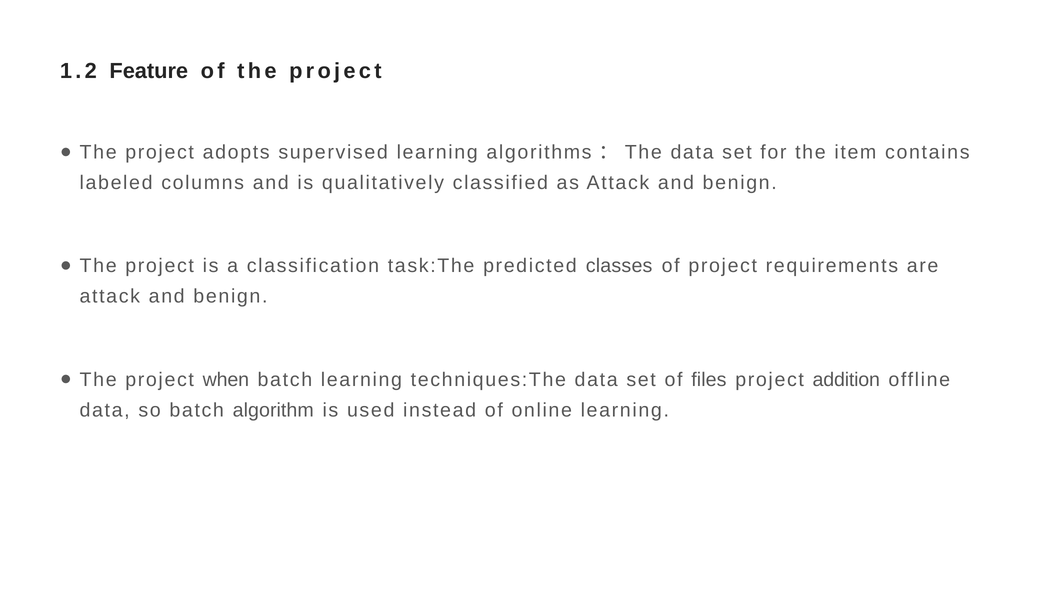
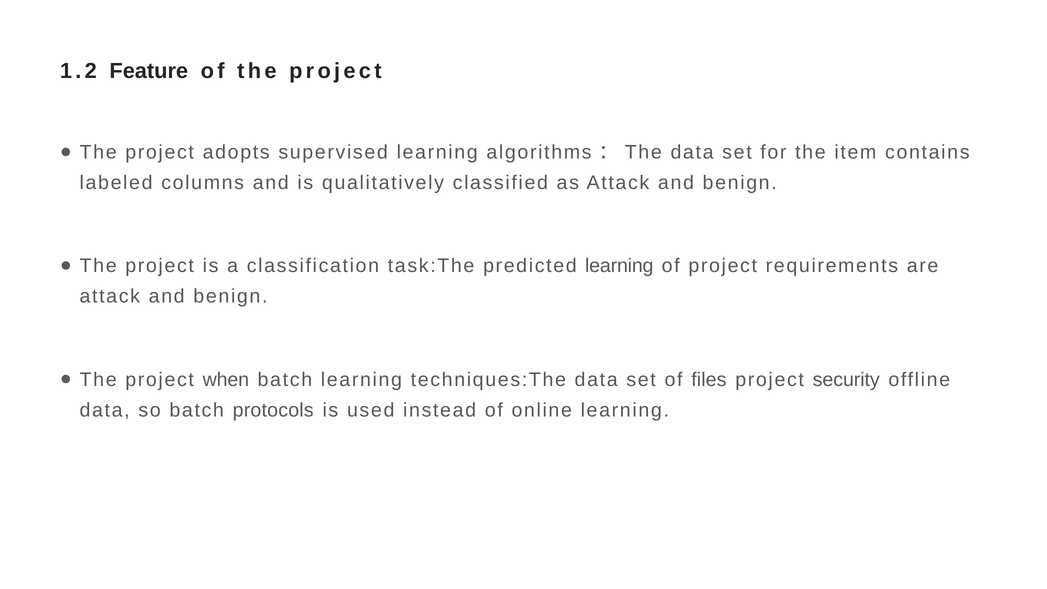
predicted classes: classes -> learning (619, 266)
addition: addition -> security (846, 379)
algorithm: algorithm -> protocols (273, 410)
